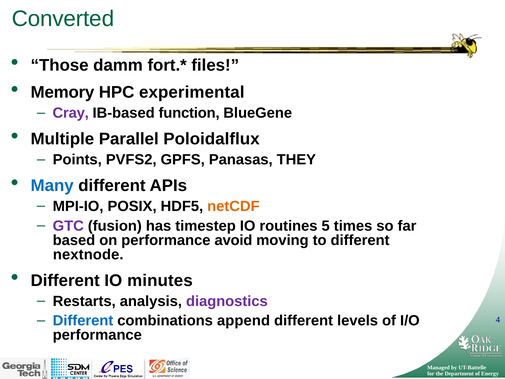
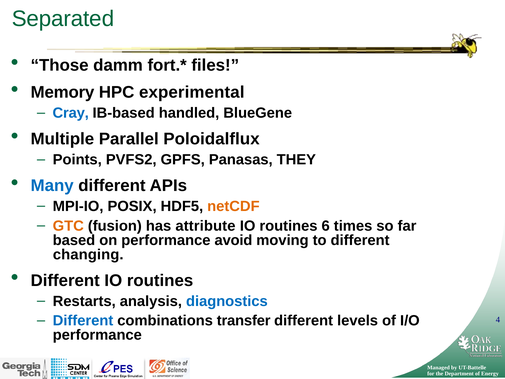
Converted: Converted -> Separated (63, 19)
Cray colour: purple -> blue (71, 113)
function: function -> handled (189, 113)
GTC colour: purple -> orange (68, 226)
timestep: timestep -> attribute (205, 226)
5: 5 -> 6 (326, 226)
nextnode: nextnode -> changing (88, 254)
Different IO minutes: minutes -> routines (160, 280)
diagnostics colour: purple -> blue (227, 301)
append: append -> transfer (244, 321)
